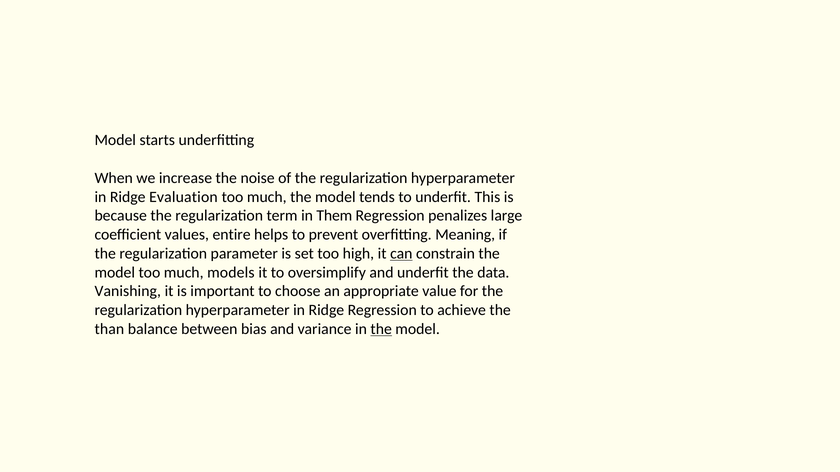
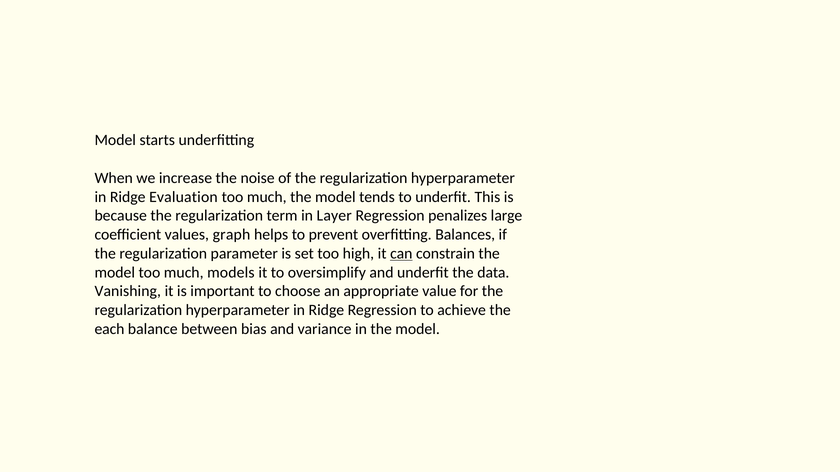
Them: Them -> Layer (334, 216)
entire: entire -> graph (231, 235)
Meaning: Meaning -> Balances (465, 235)
than: than -> each (109, 329)
the underline: present -> none (381, 329)
